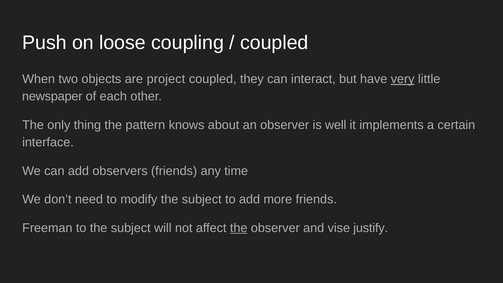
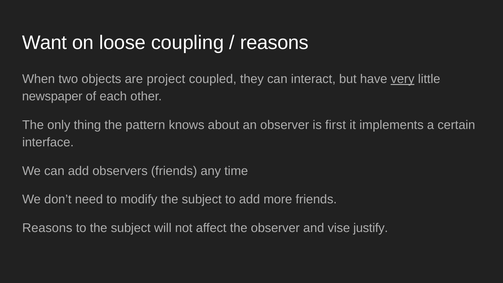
Push: Push -> Want (45, 43)
coupled: coupled -> reasons (274, 43)
well: well -> first (336, 125)
Freeman: Freeman -> Reasons (47, 228)
the underline: present -> none (239, 228)
